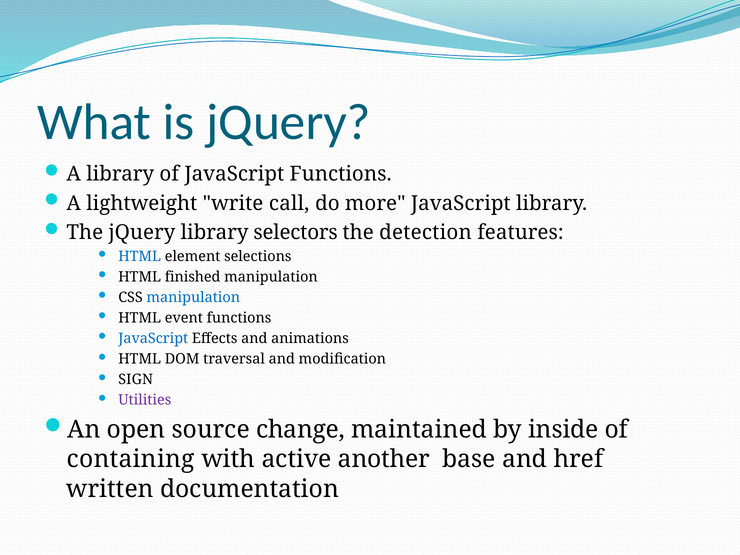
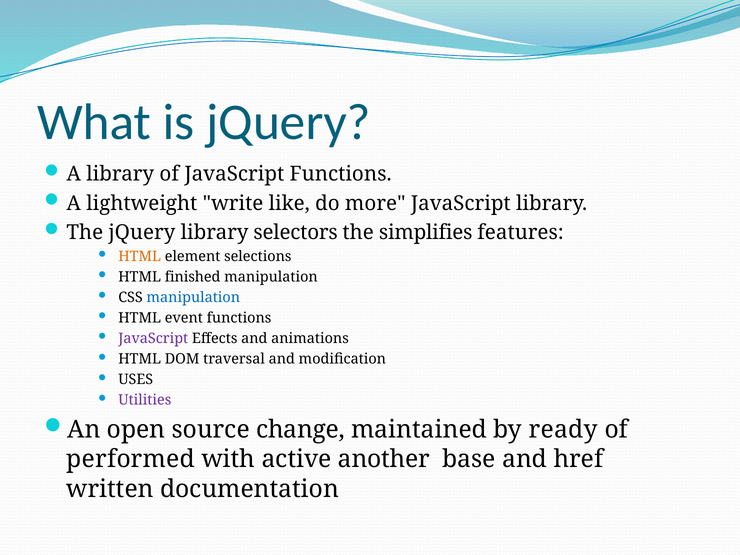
call: call -> like (289, 203)
detection: detection -> simplifies (426, 232)
HTML colour: blue -> orange (140, 256)
JavaScript colour: blue -> purple (153, 339)
SIGN: SIGN -> USES (136, 380)
inside: inside -> ready (563, 430)
containing: containing -> performed (131, 459)
